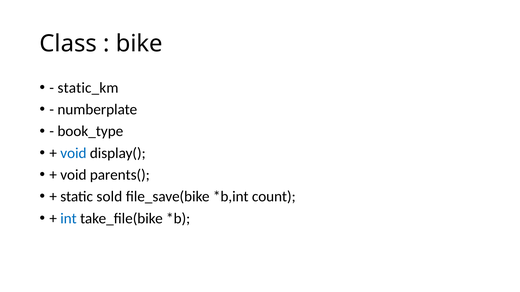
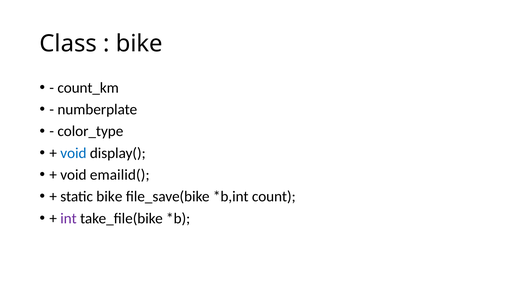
static_km: static_km -> count_km (88, 88)
book_type: book_type -> color_type (90, 132)
parents(: parents( -> emailid( (120, 175)
static sold: sold -> bike (109, 197)
int colour: blue -> purple (69, 219)
